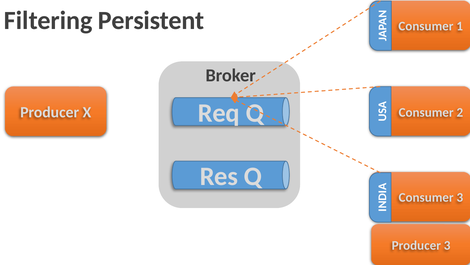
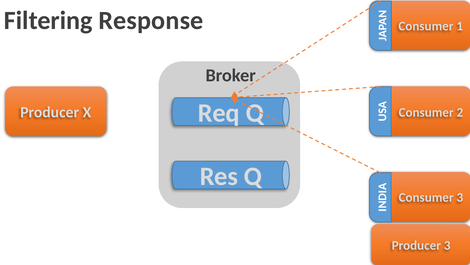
Persistent: Persistent -> Response (151, 20)
